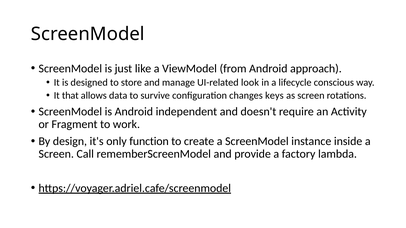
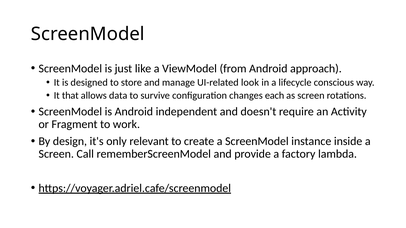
keys: keys -> each (275, 96)
function: function -> relevant (149, 142)
